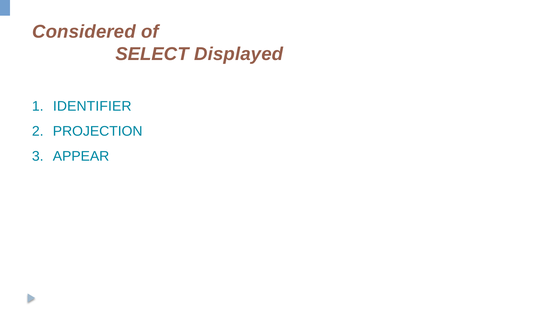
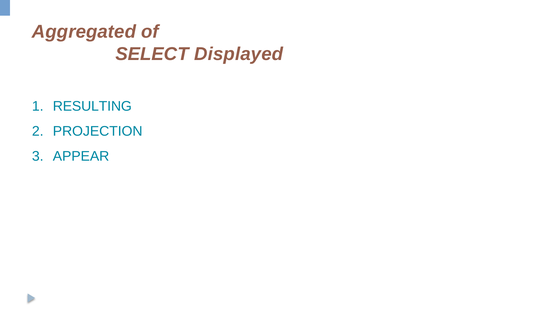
Considered: Considered -> Aggregated (84, 32)
IDENTIFIER: IDENTIFIER -> RESULTING (92, 106)
